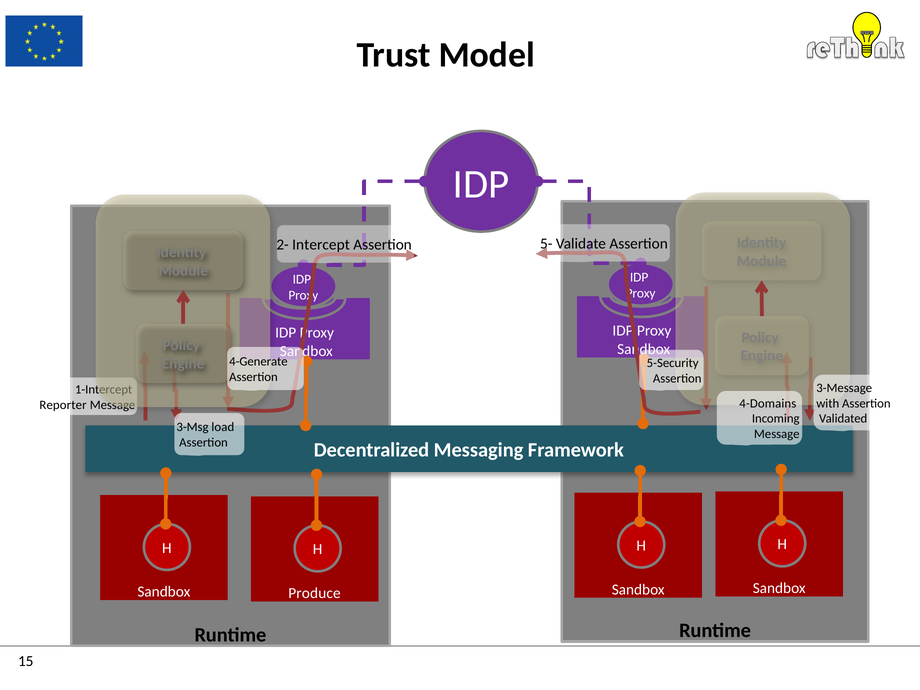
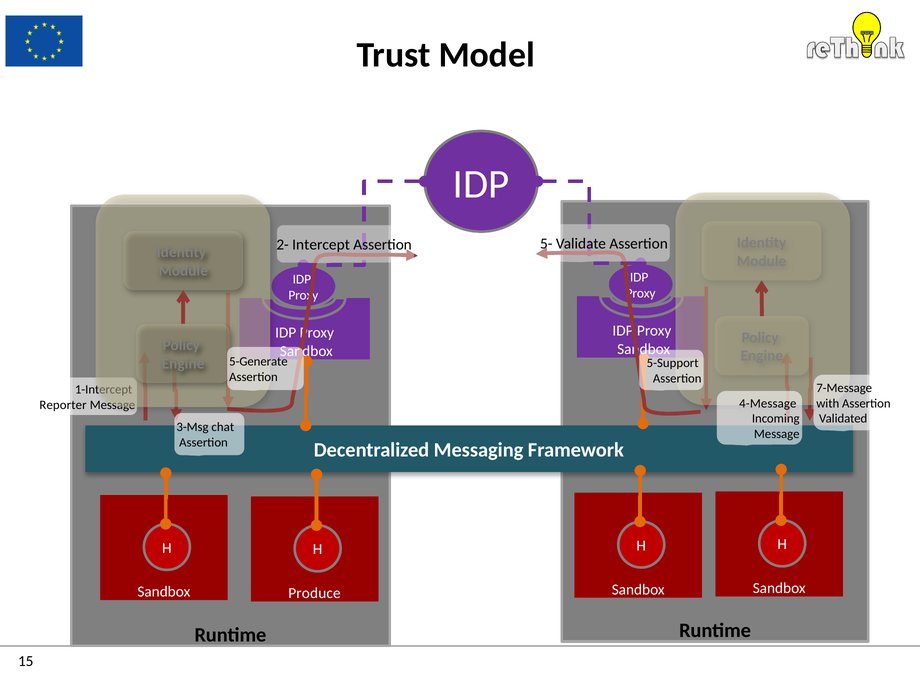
4-Generate: 4-Generate -> 5-Generate (258, 362)
5-Security: 5-Security -> 5-Support (673, 363)
3-Message: 3-Message -> 7-Message (844, 388)
4-Domains: 4-Domains -> 4-Message (768, 403)
load: load -> chat (223, 427)
